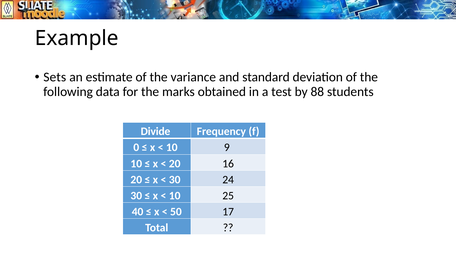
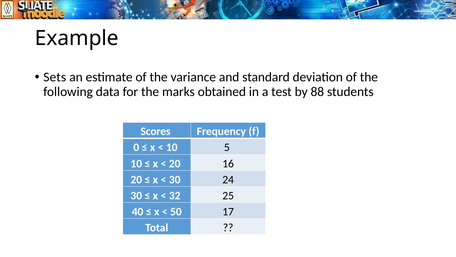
Divide: Divide -> Scores (156, 131)
9: 9 -> 5 (227, 147)
10: 10 -> 32 (175, 195)
